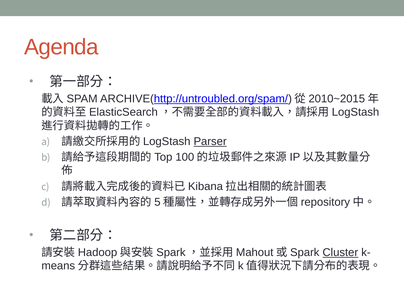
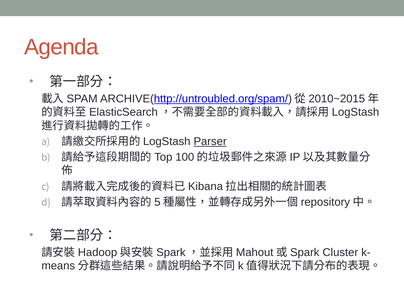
Cluster underline: present -> none (340, 252)
